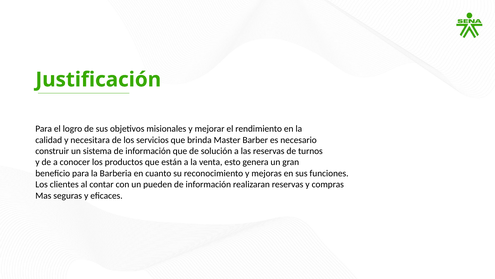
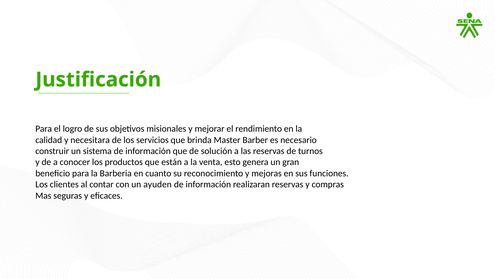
pueden: pueden -> ayuden (158, 184)
